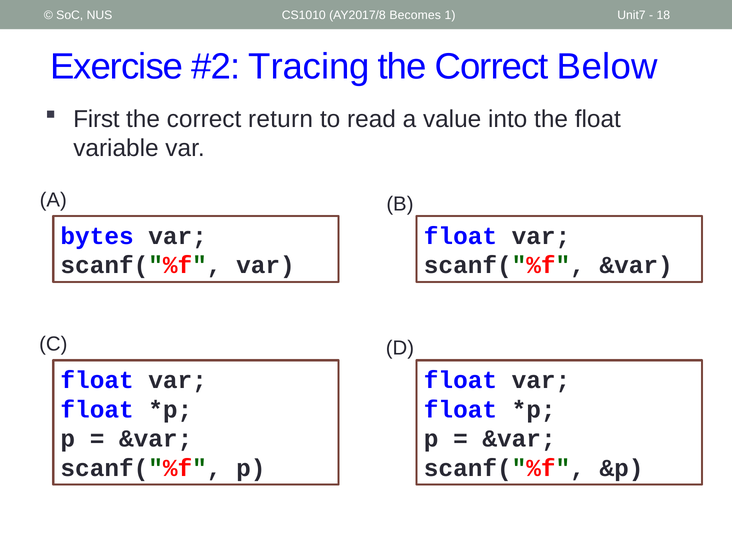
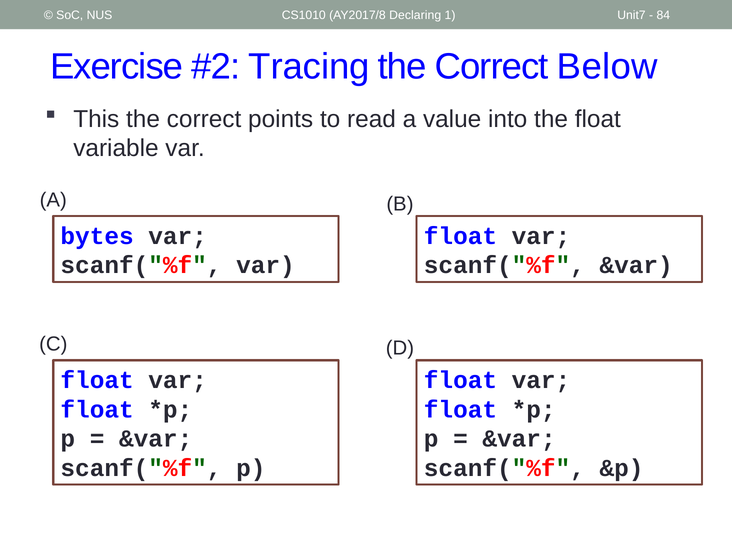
Becomes: Becomes -> Declaring (415, 15)
18: 18 -> 84 (663, 15)
First: First -> This (96, 119)
return: return -> points (281, 119)
